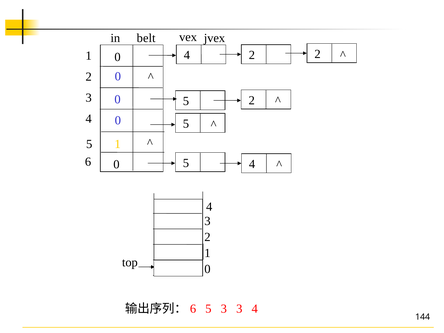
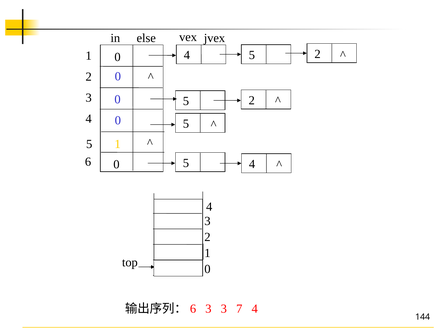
belt: belt -> else (146, 38)
2: 2 -> 5 (252, 55)
5: 5 -> 3 (208, 309)
3 3: 3 -> 7 (239, 309)
